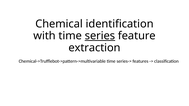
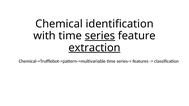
extraction underline: none -> present (95, 48)
